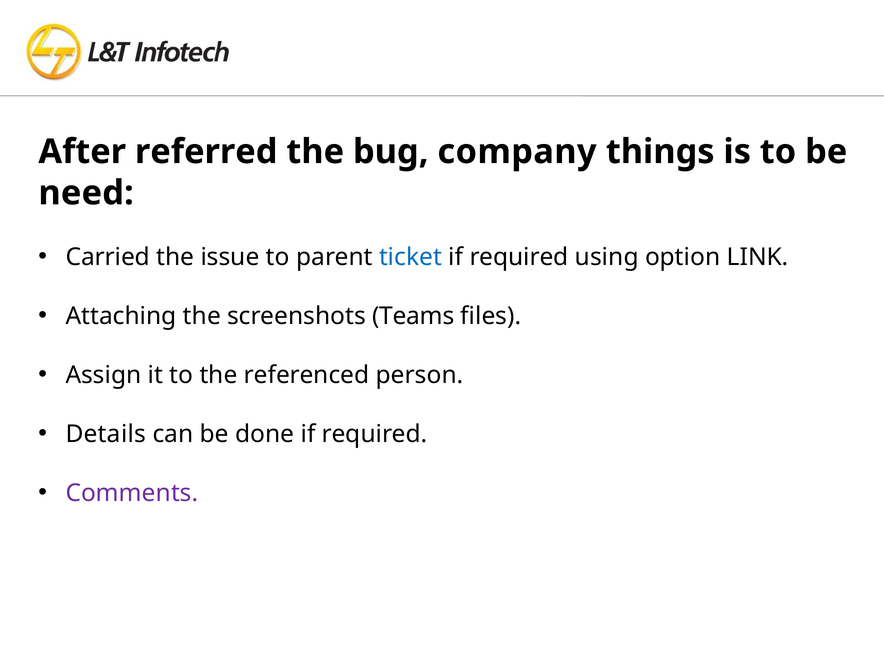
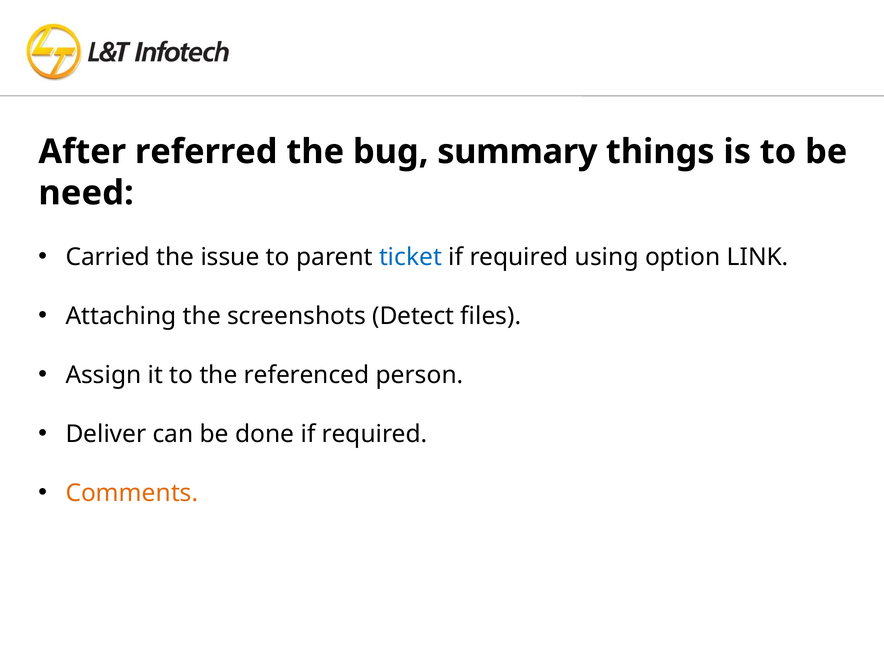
company: company -> summary (517, 152)
Teams: Teams -> Detect (413, 316)
Details: Details -> Deliver (106, 434)
Comments colour: purple -> orange (132, 493)
